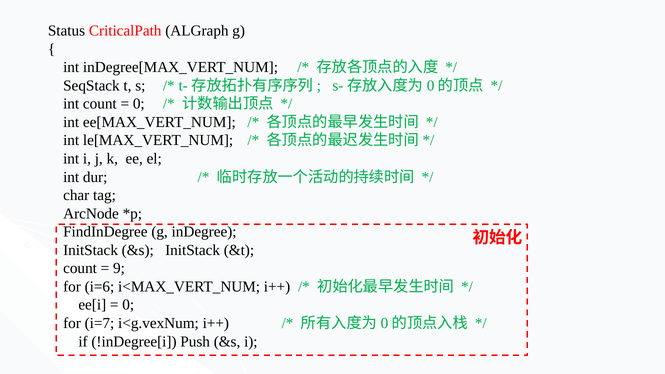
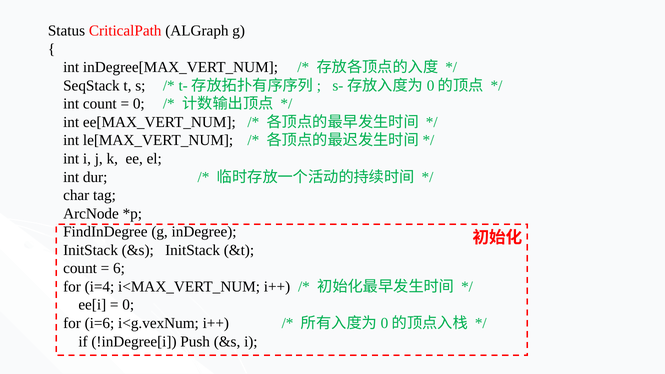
9: 9 -> 6 (119, 268)
i=6: i=6 -> i=4 (99, 287)
i=7: i=7 -> i=6 (99, 323)
